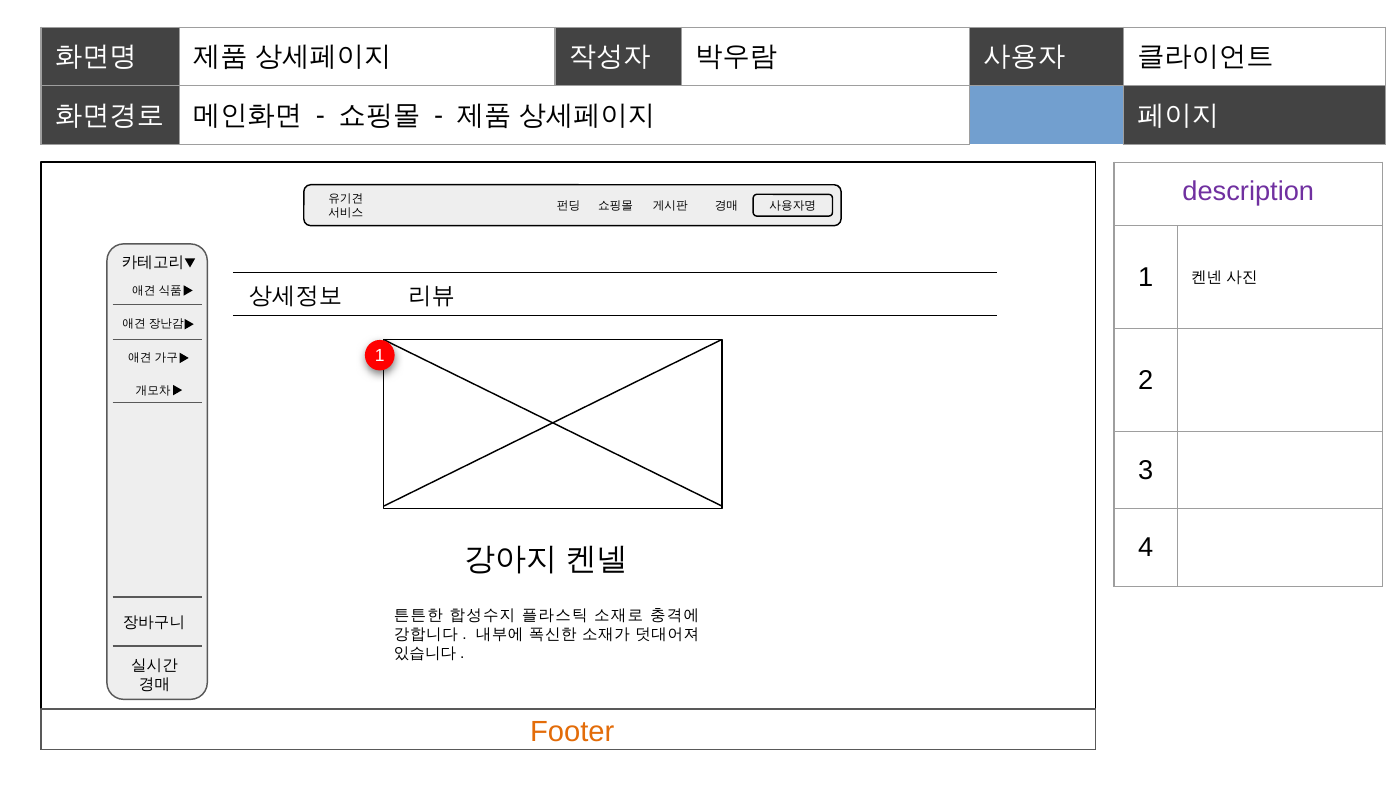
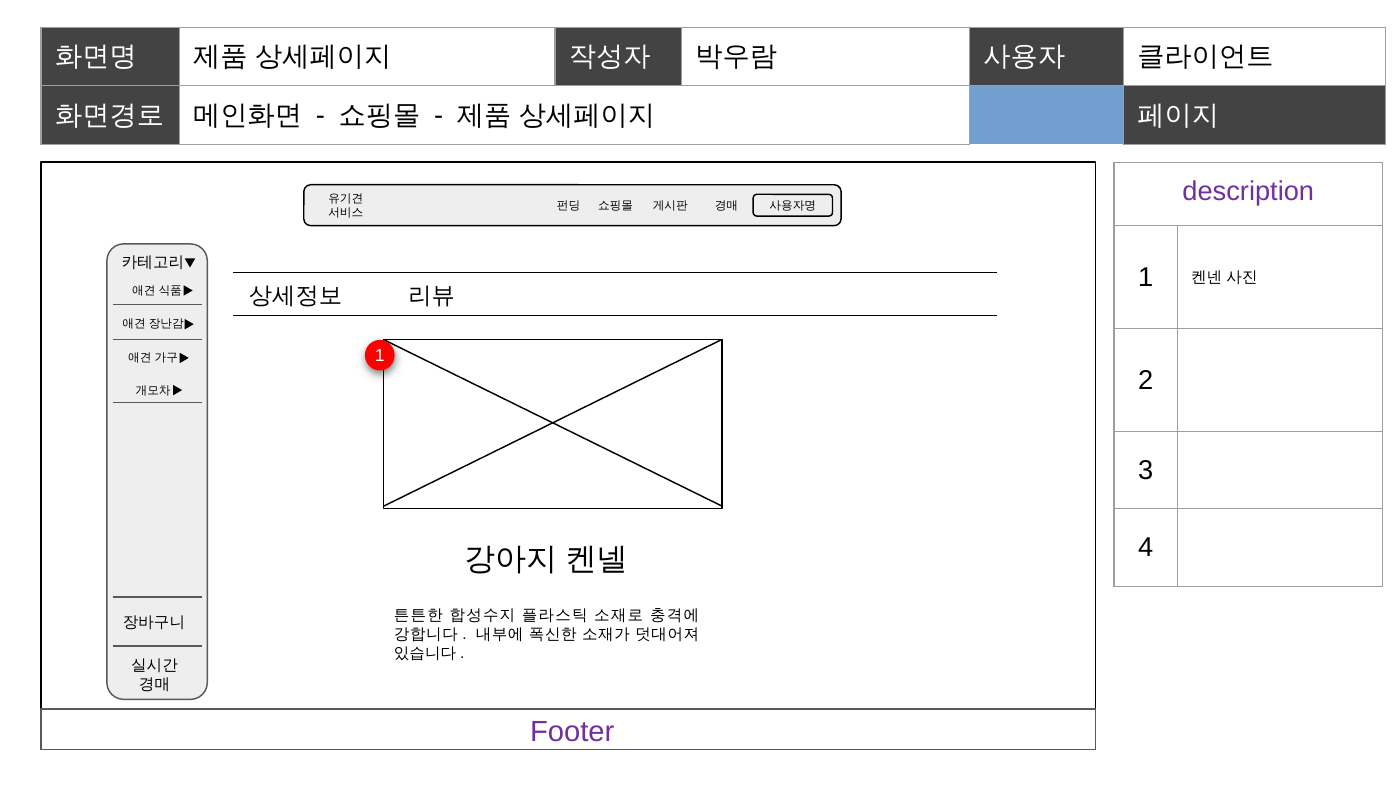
Footer colour: orange -> purple (572, 732)
